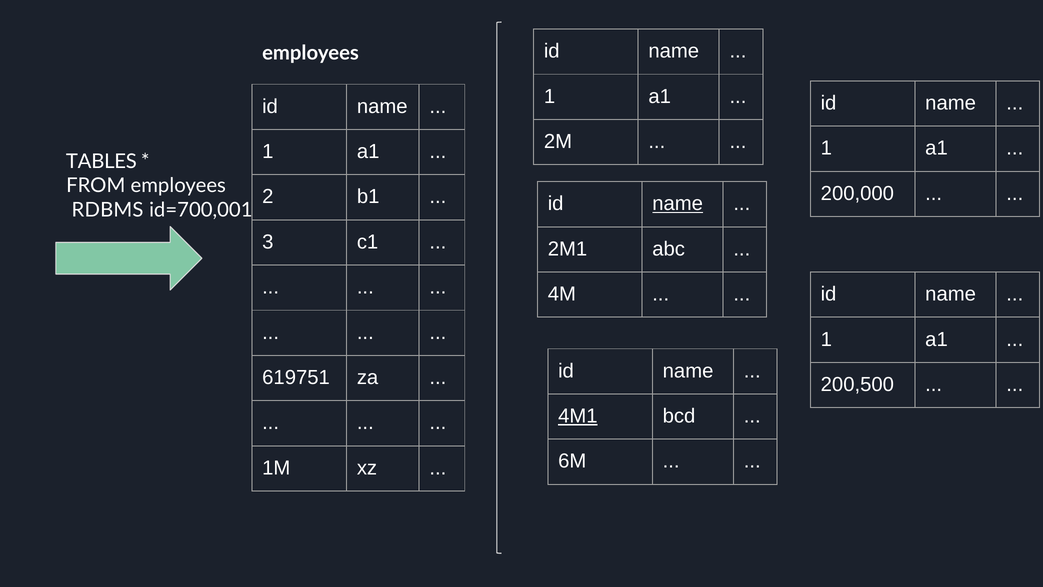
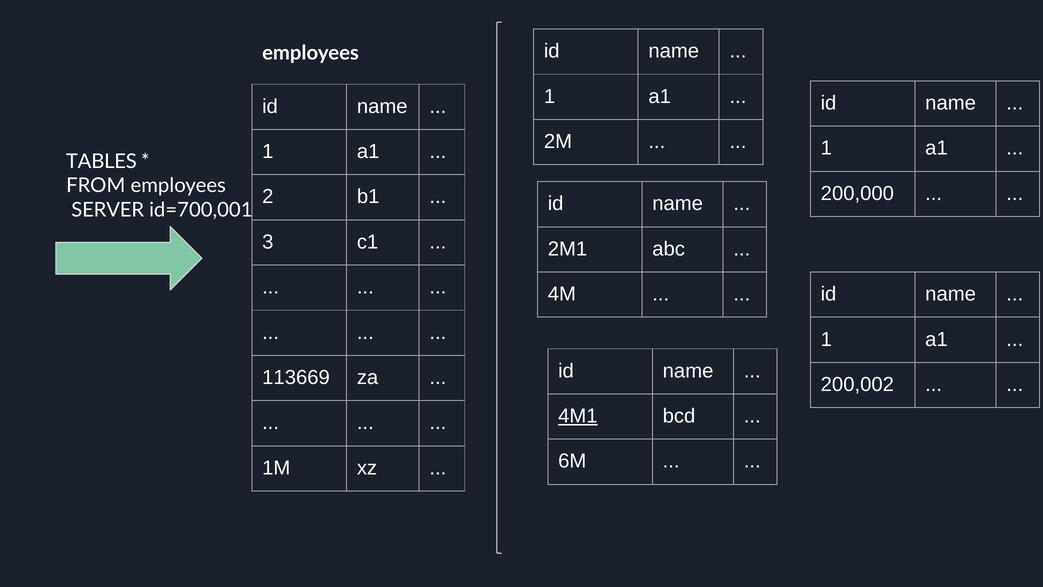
name underline: present -> none (678, 204)
RDBMS: RDBMS -> SERVER (108, 210)
619751: 619751 -> 113669 (296, 377)
200,500: 200,500 -> 200,002 (857, 384)
